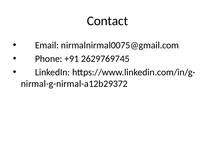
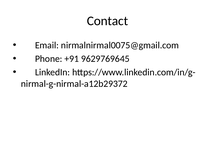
2629769745: 2629769745 -> 9629769645 (105, 58)
